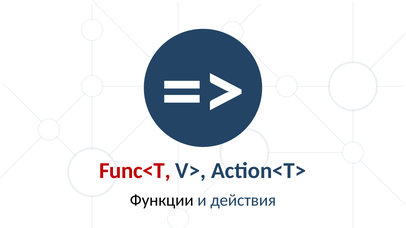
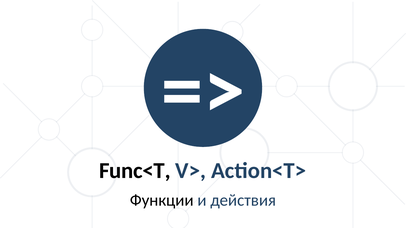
Func<T colour: red -> black (135, 171)
